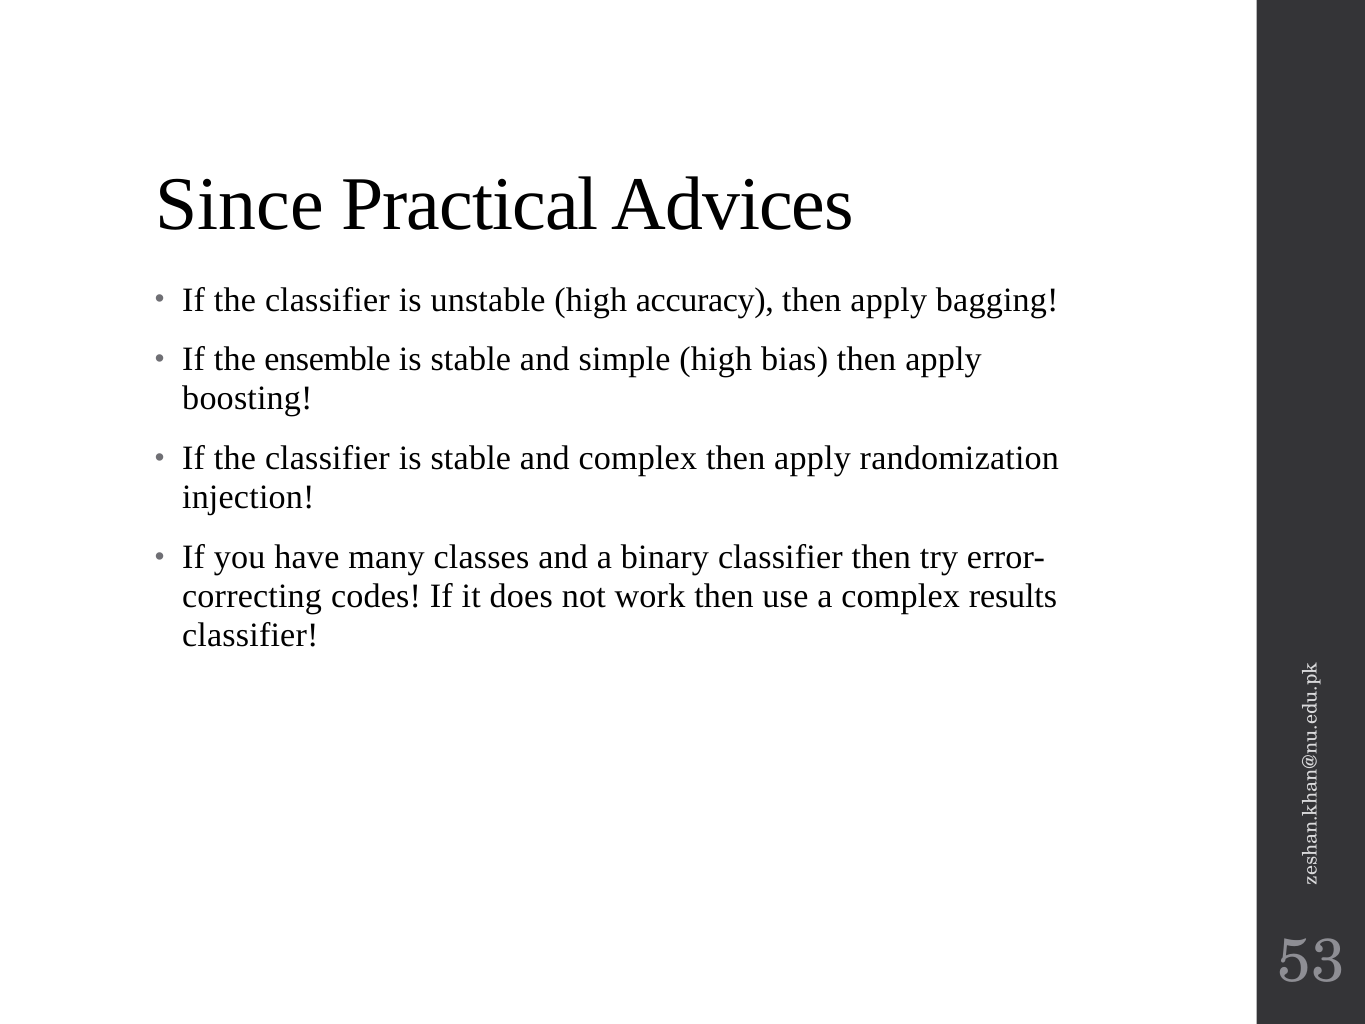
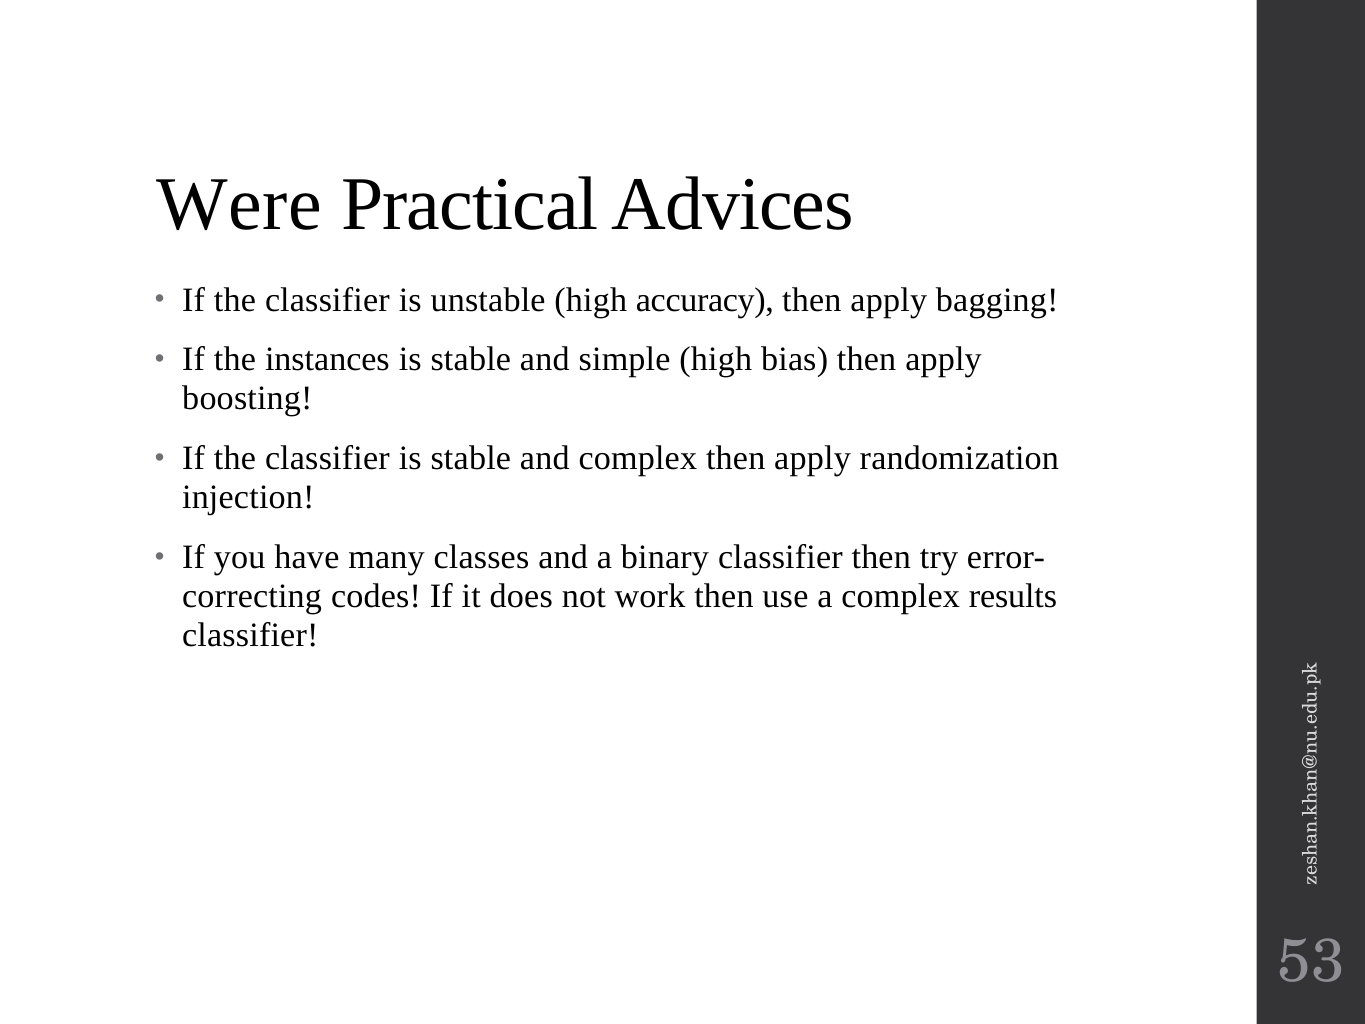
Since: Since -> Were (239, 204)
ensemble: ensemble -> instances (327, 359)
